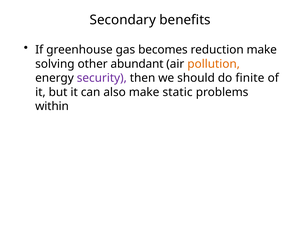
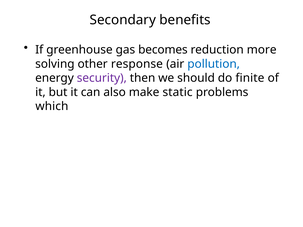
reduction make: make -> more (262, 50)
abundant: abundant -> response (137, 64)
pollution colour: orange -> blue (214, 64)
within: within -> which (52, 106)
